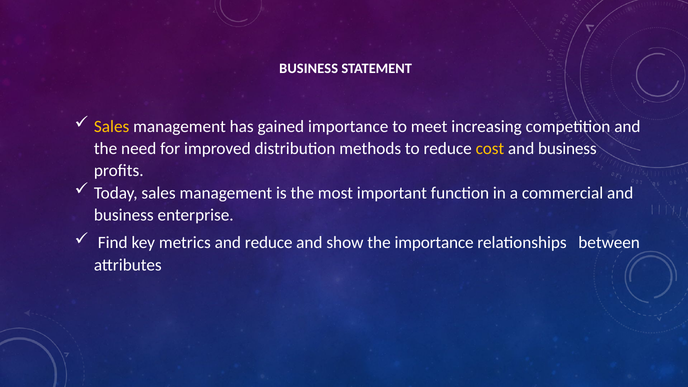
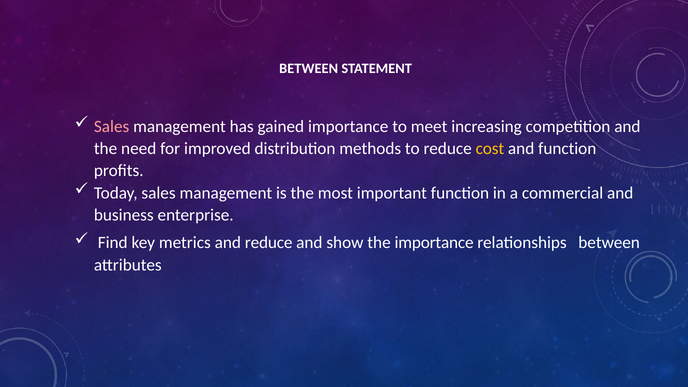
BUSINESS: BUSINESS -> BETWEEN (309, 68)
Sales colour: yellow -> pink (112, 127)
business: business -> function (567, 149)
